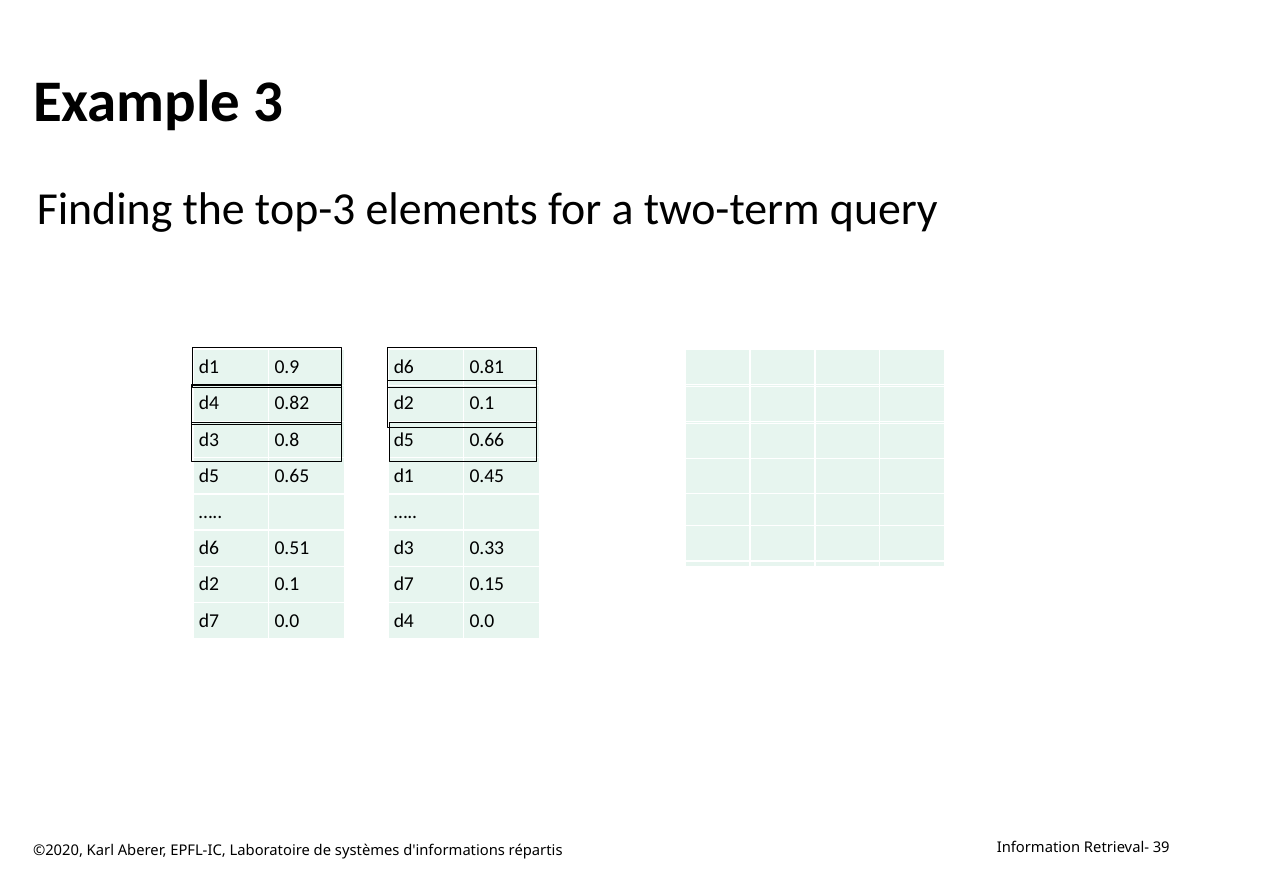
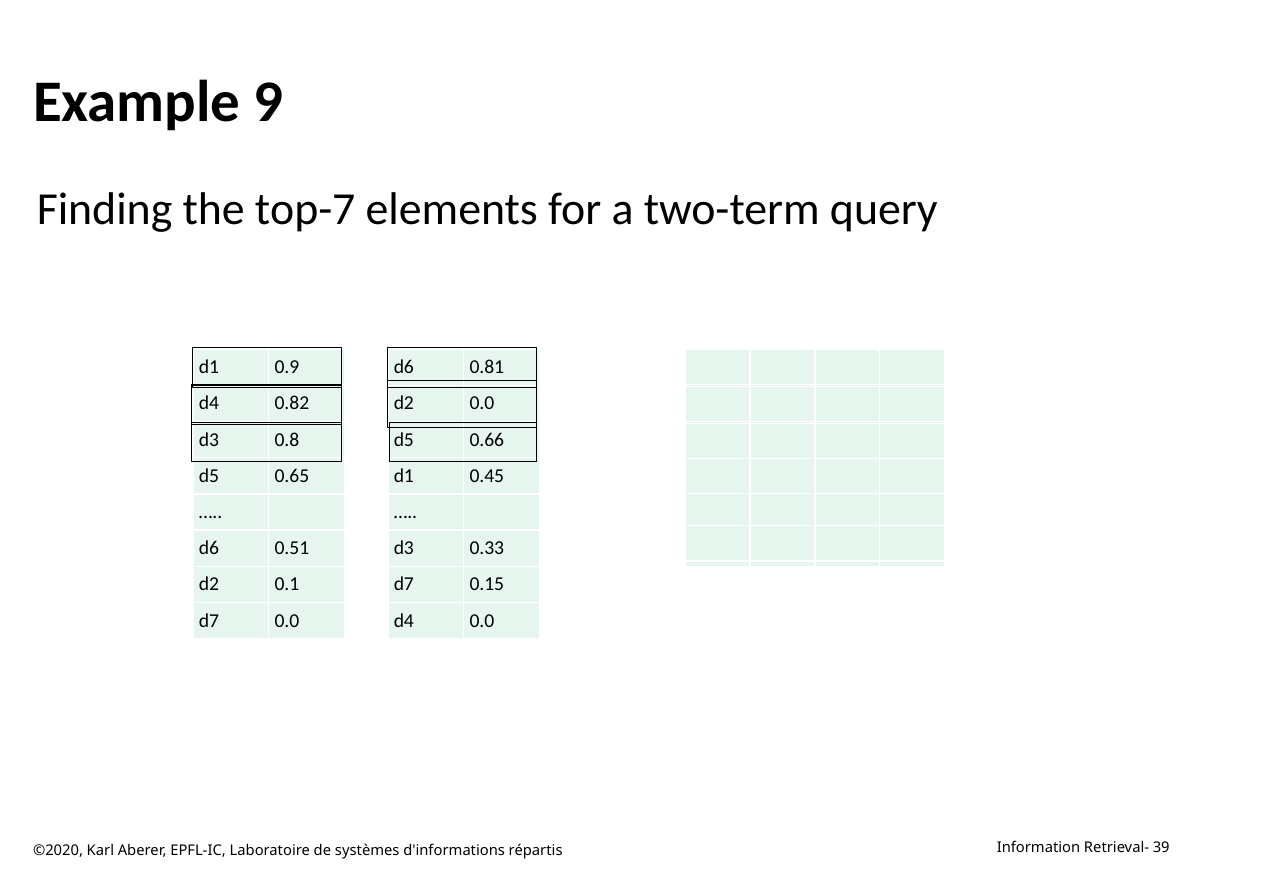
3: 3 -> 9 (269, 102)
top-3: top-3 -> top-7 (305, 210)
0.1: 0.1 -> 0.0 (482, 403)
